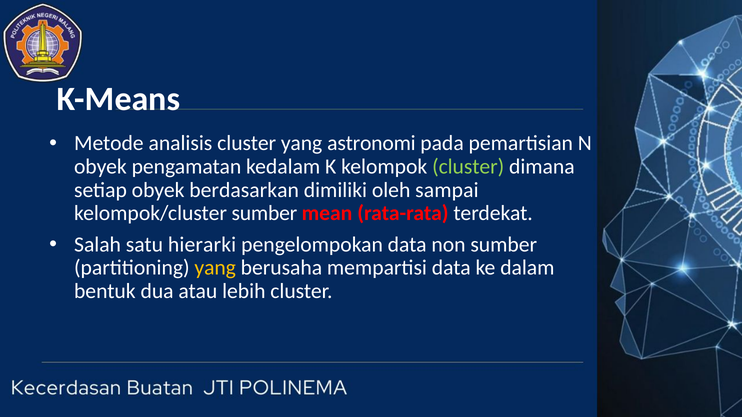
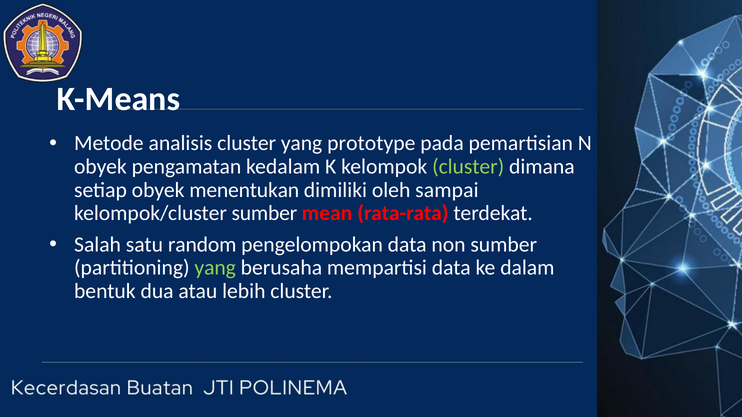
astronomi: astronomi -> prototype (371, 143)
berdasarkan: berdasarkan -> menentukan (244, 190)
hierarki: hierarki -> random (202, 245)
yang colour: yellow -> light green (215, 268)
